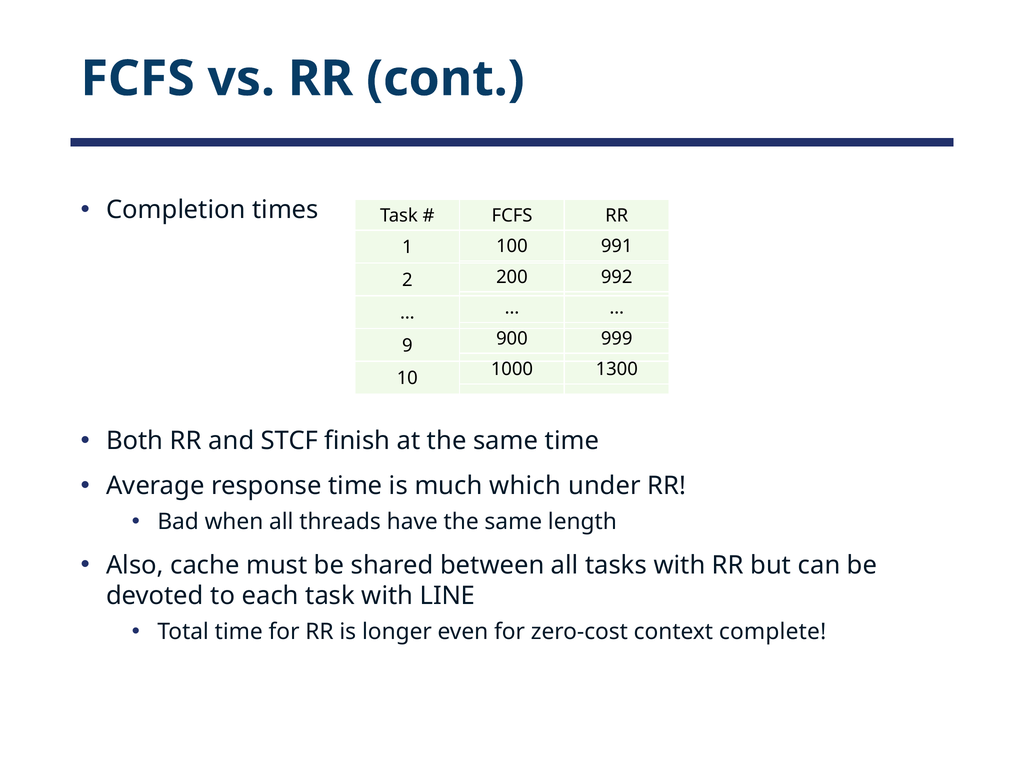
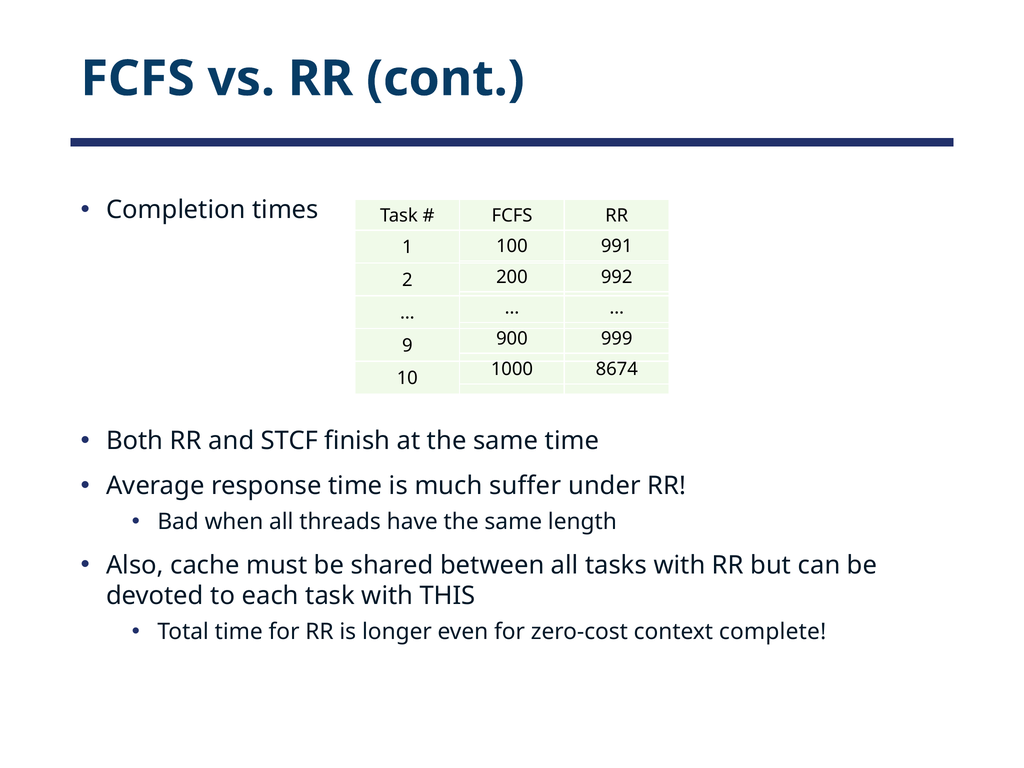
1300: 1300 -> 8674 (617, 369)
which: which -> suffer (525, 486)
LINE: LINE -> THIS (448, 596)
